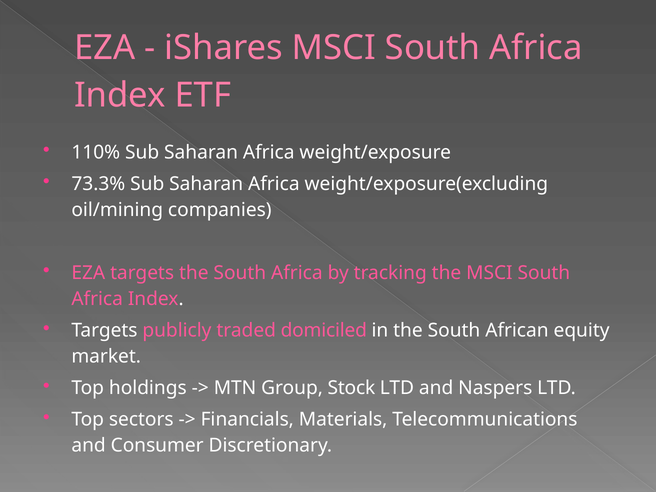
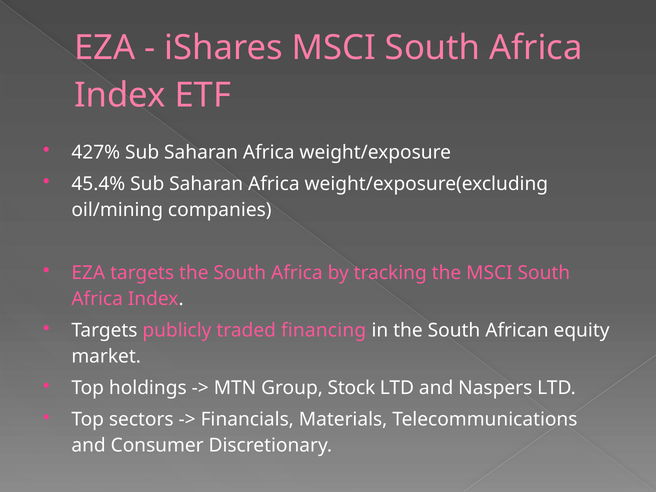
110%: 110% -> 427% (96, 152)
73.3%: 73.3% -> 45.4% (98, 184)
domiciled: domiciled -> financing (324, 331)
